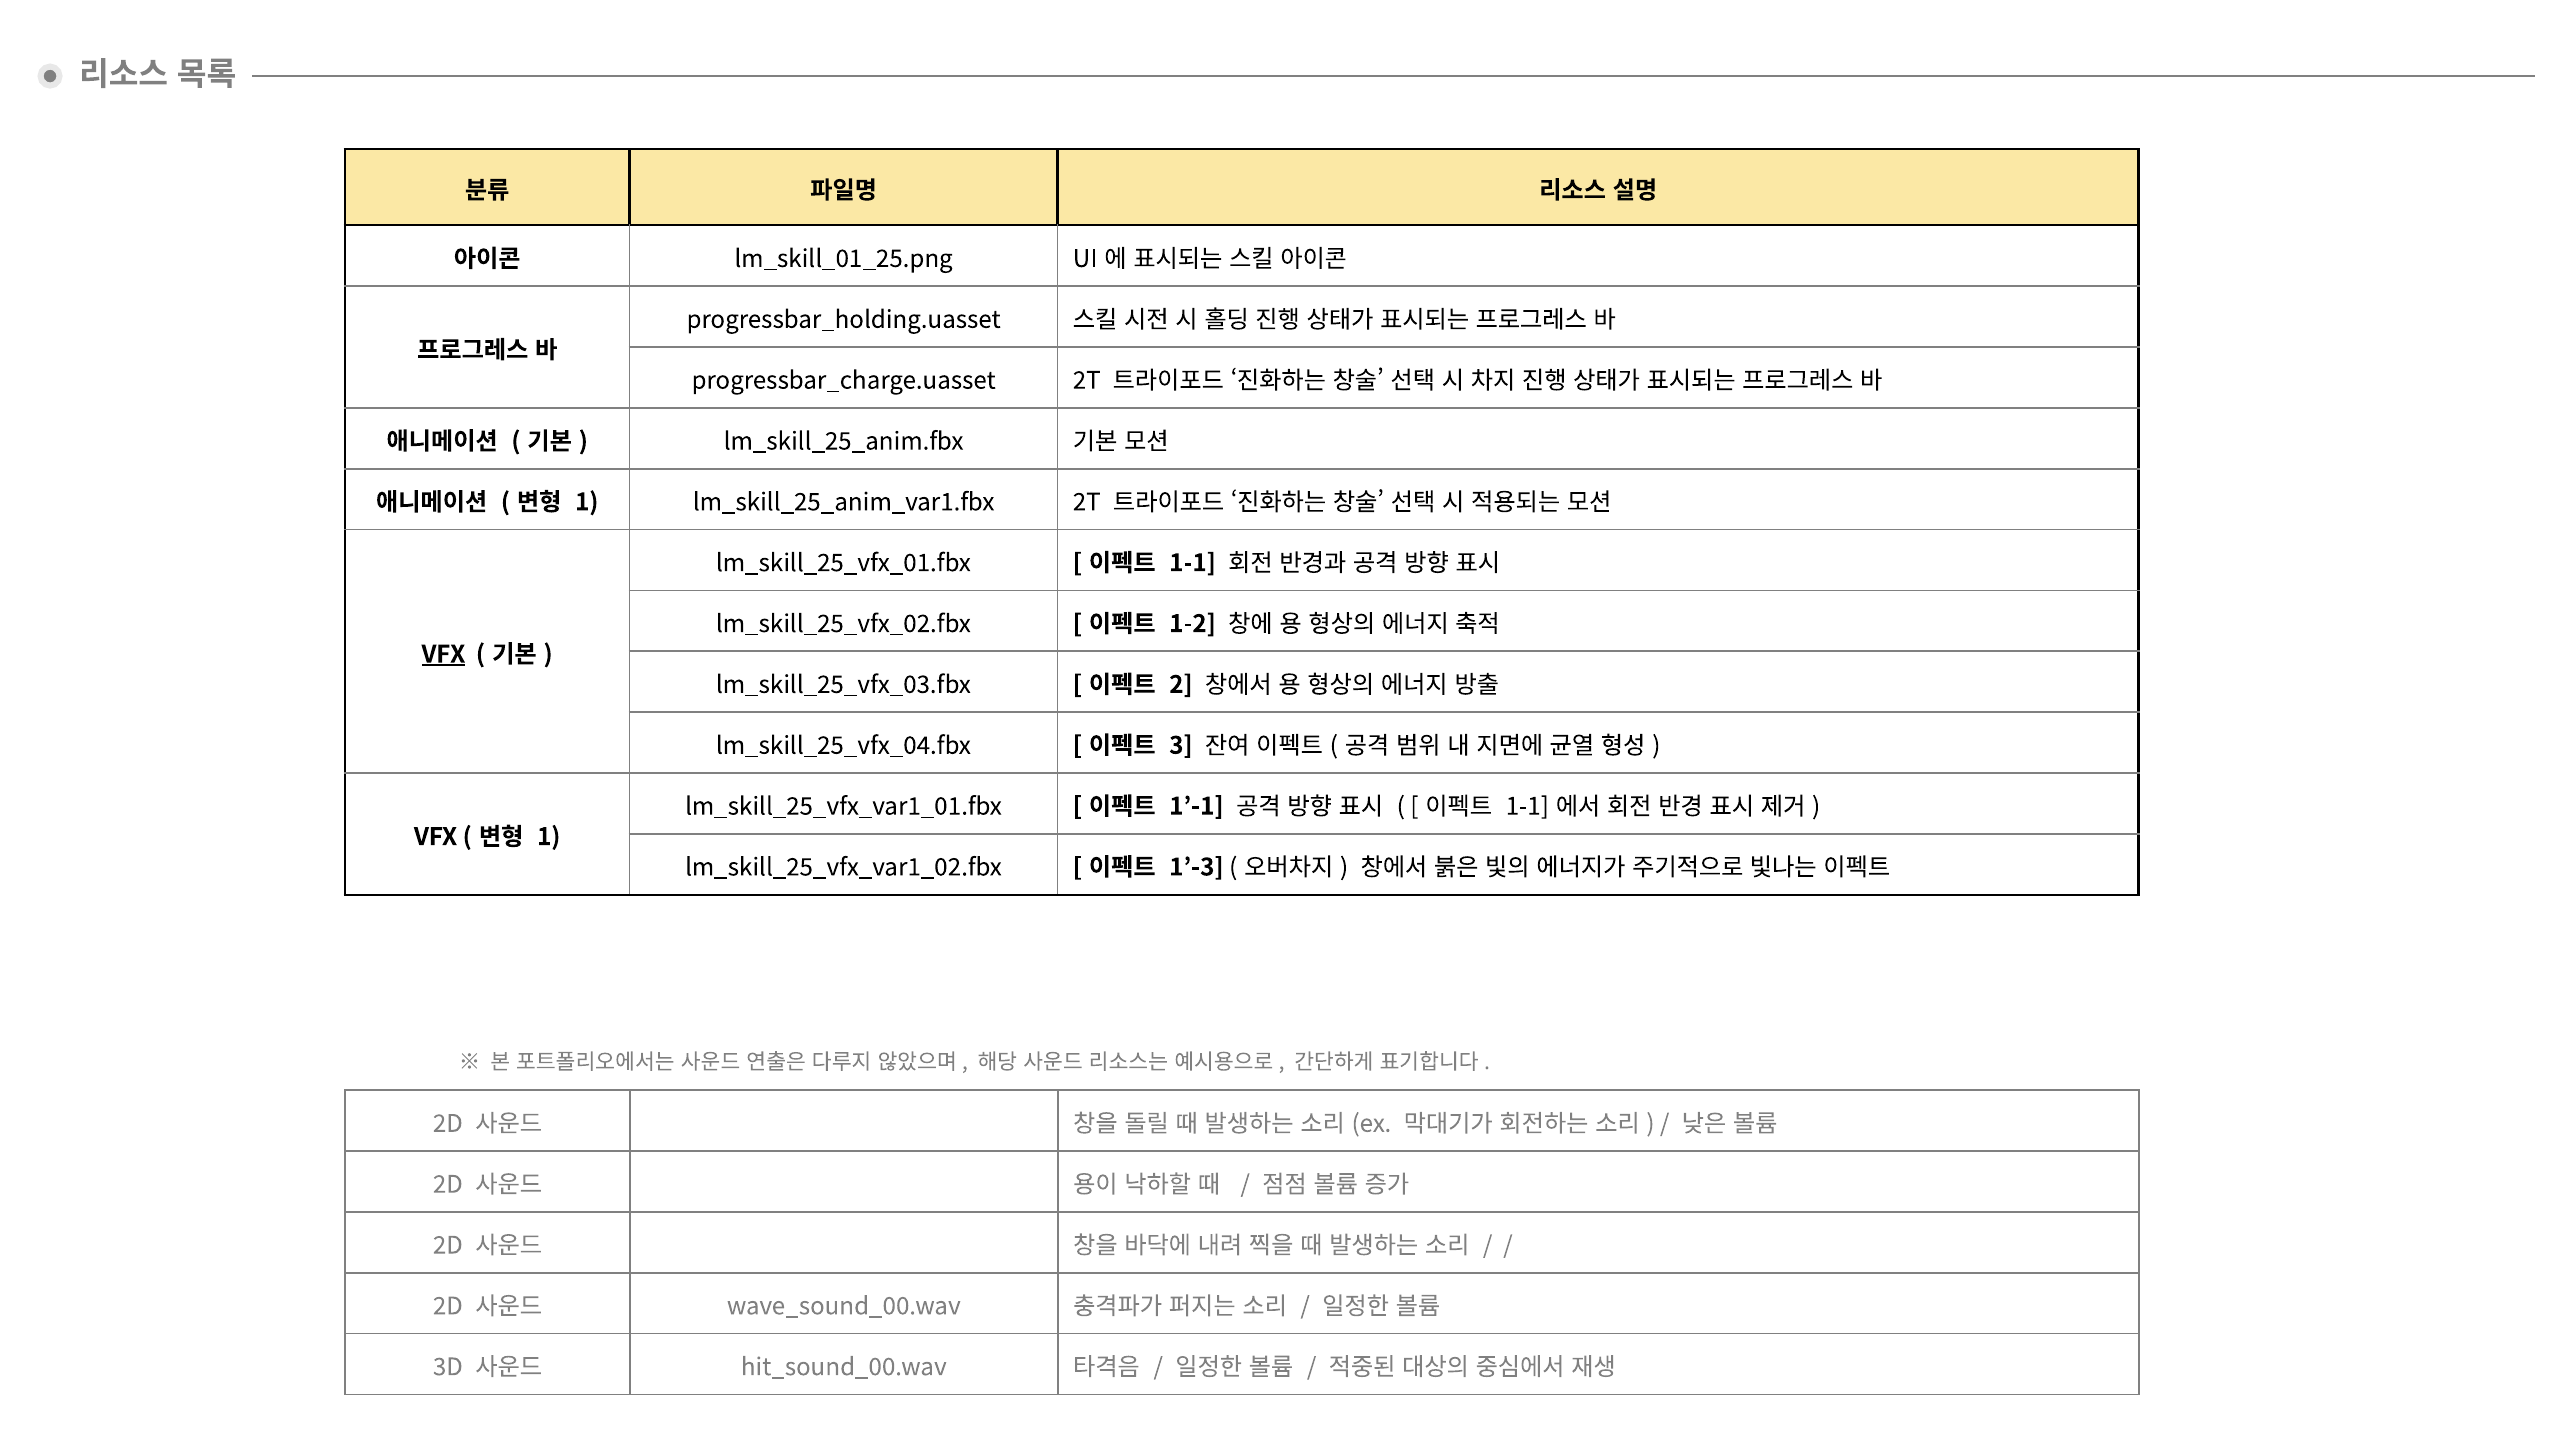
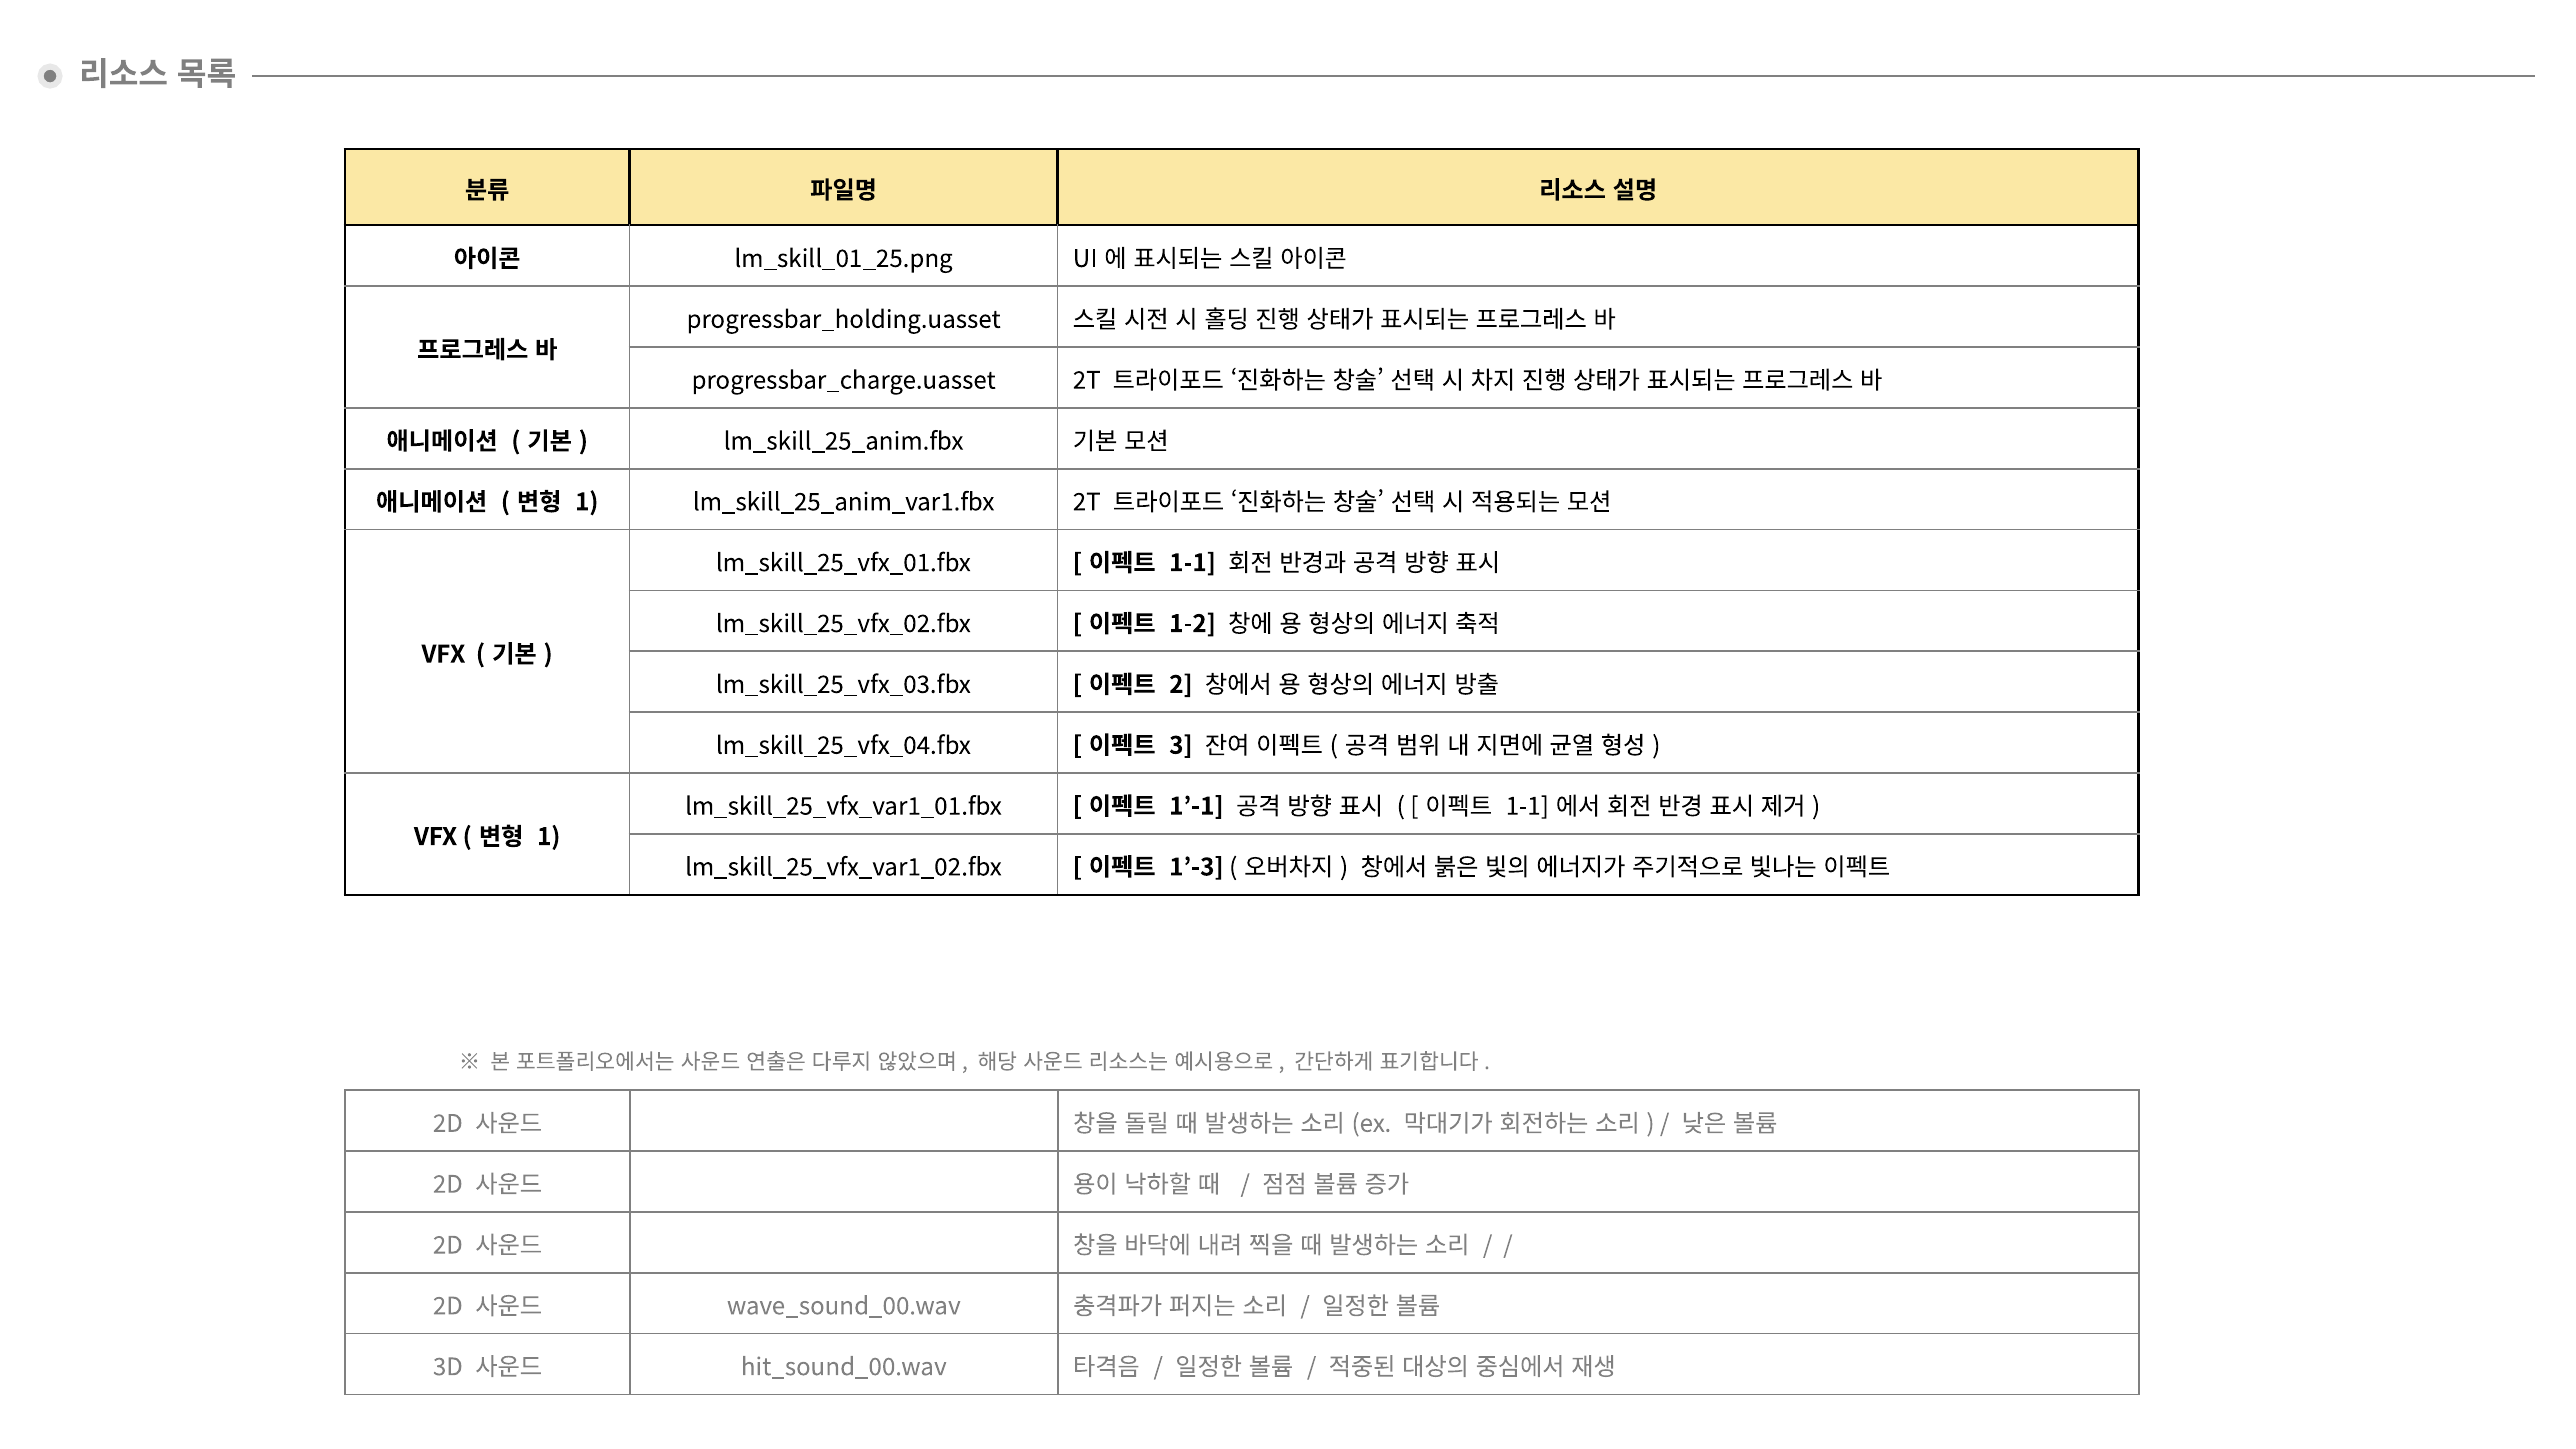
VFX underline: present -> none (443, 655)
